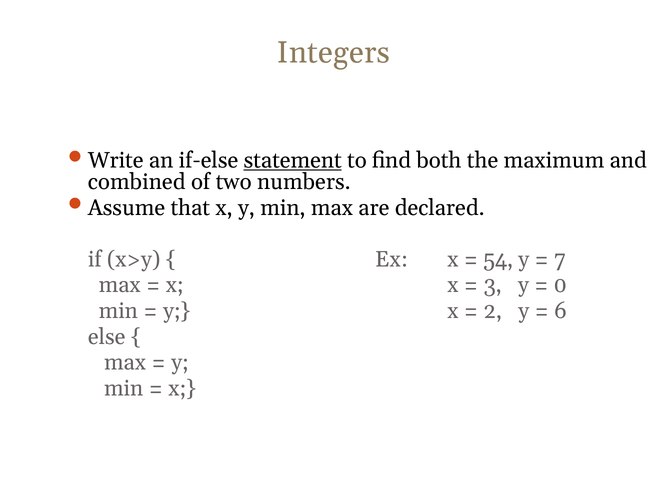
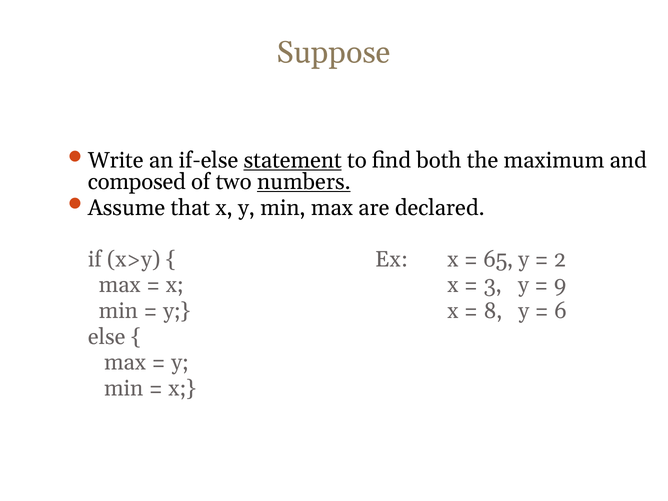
Integers: Integers -> Suppose (334, 53)
combined: combined -> composed (137, 182)
numbers underline: none -> present (304, 182)
54: 54 -> 65 (498, 259)
7: 7 -> 2 (560, 259)
0: 0 -> 9 (560, 285)
2: 2 -> 8 (493, 311)
